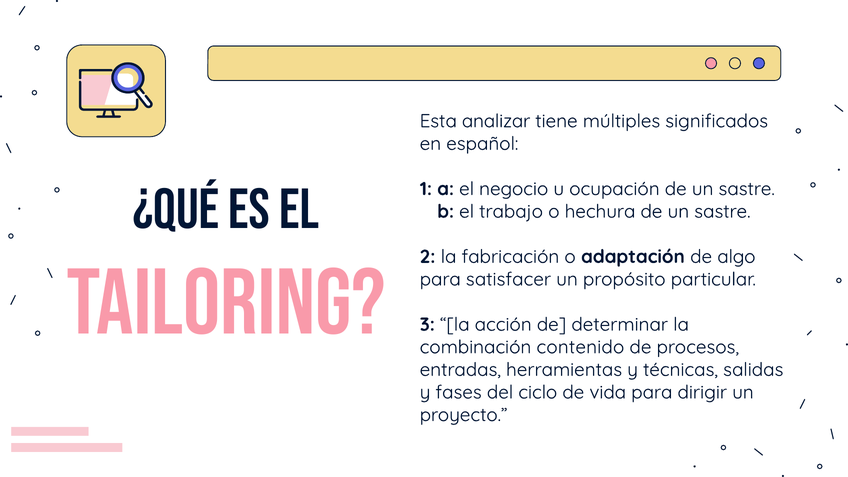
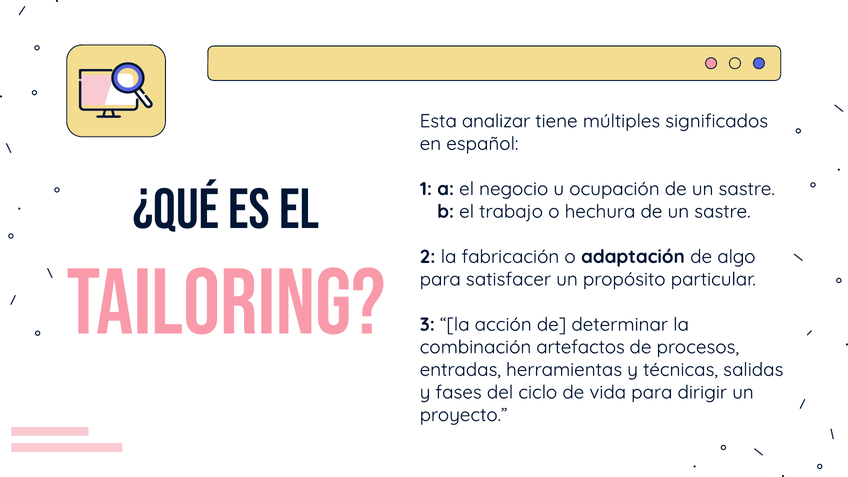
contenido: contenido -> artefactos (581, 347)
